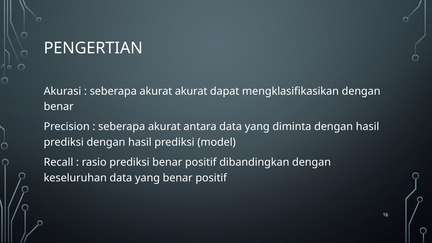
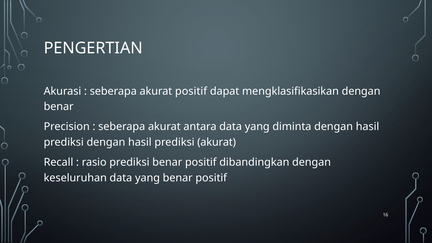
akurat akurat: akurat -> positif (191, 91)
prediksi model: model -> akurat (217, 142)
